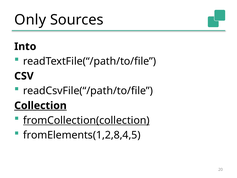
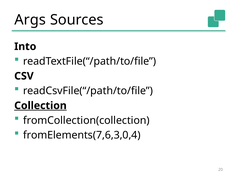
Only: Only -> Args (30, 20)
fromCollection(collection underline: present -> none (86, 120)
fromElements(1,2,8,4,5: fromElements(1,2,8,4,5 -> fromElements(7,6,3,0,4 (82, 135)
